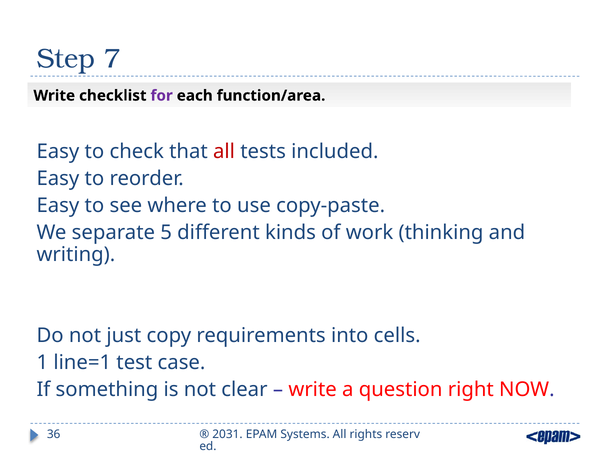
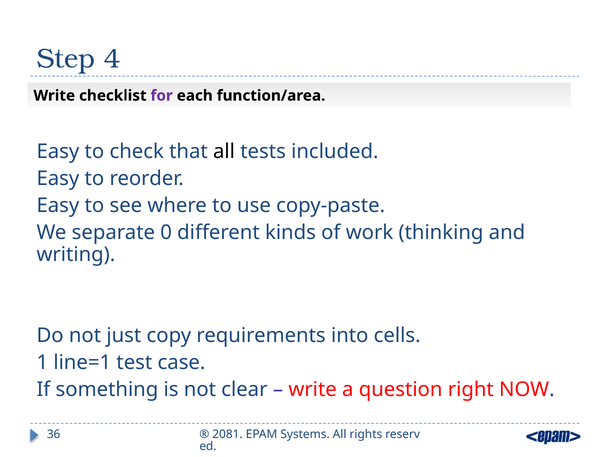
7: 7 -> 4 (112, 59)
all colour: red -> black (224, 152)
5: 5 -> 0 (166, 233)
2031: 2031 -> 2081 (227, 435)
